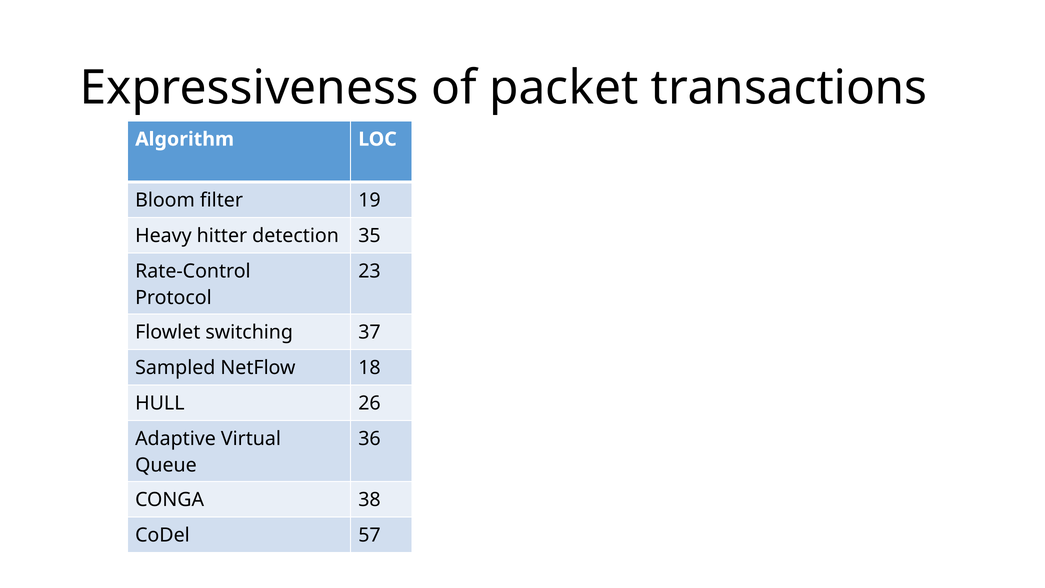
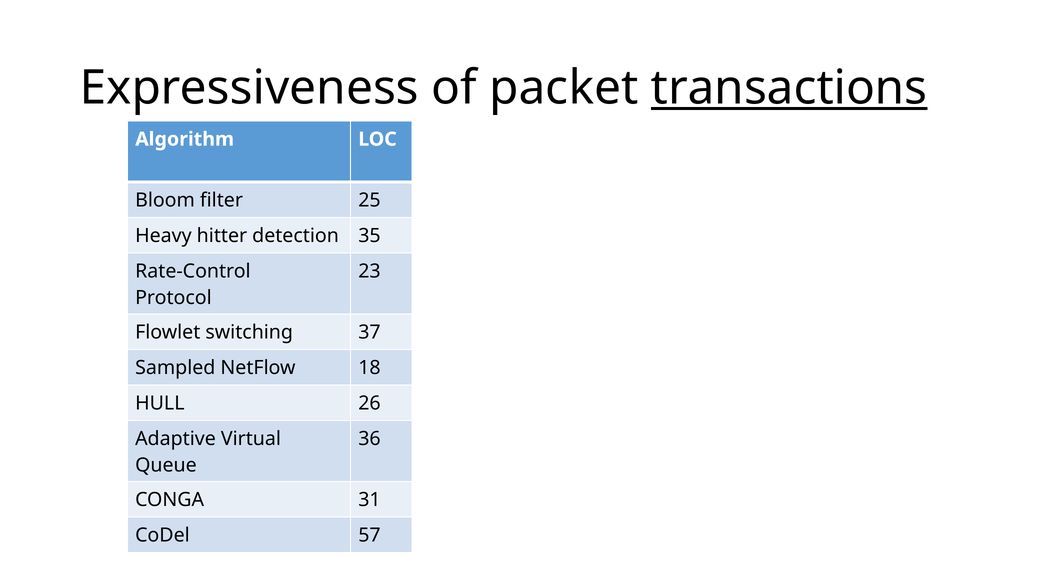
transactions underline: none -> present (789, 88)
19: 19 -> 25 (369, 200)
38: 38 -> 31 (369, 500)
